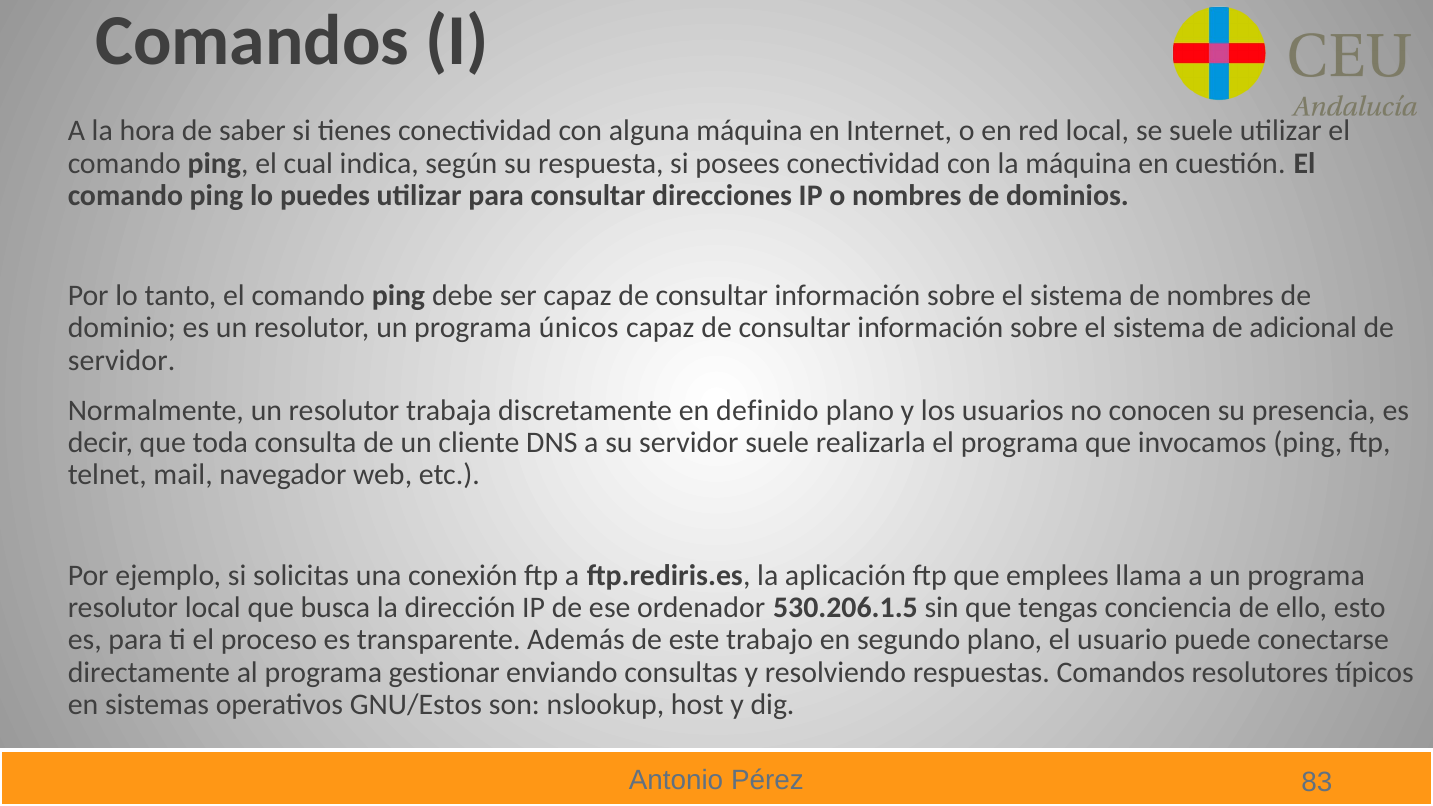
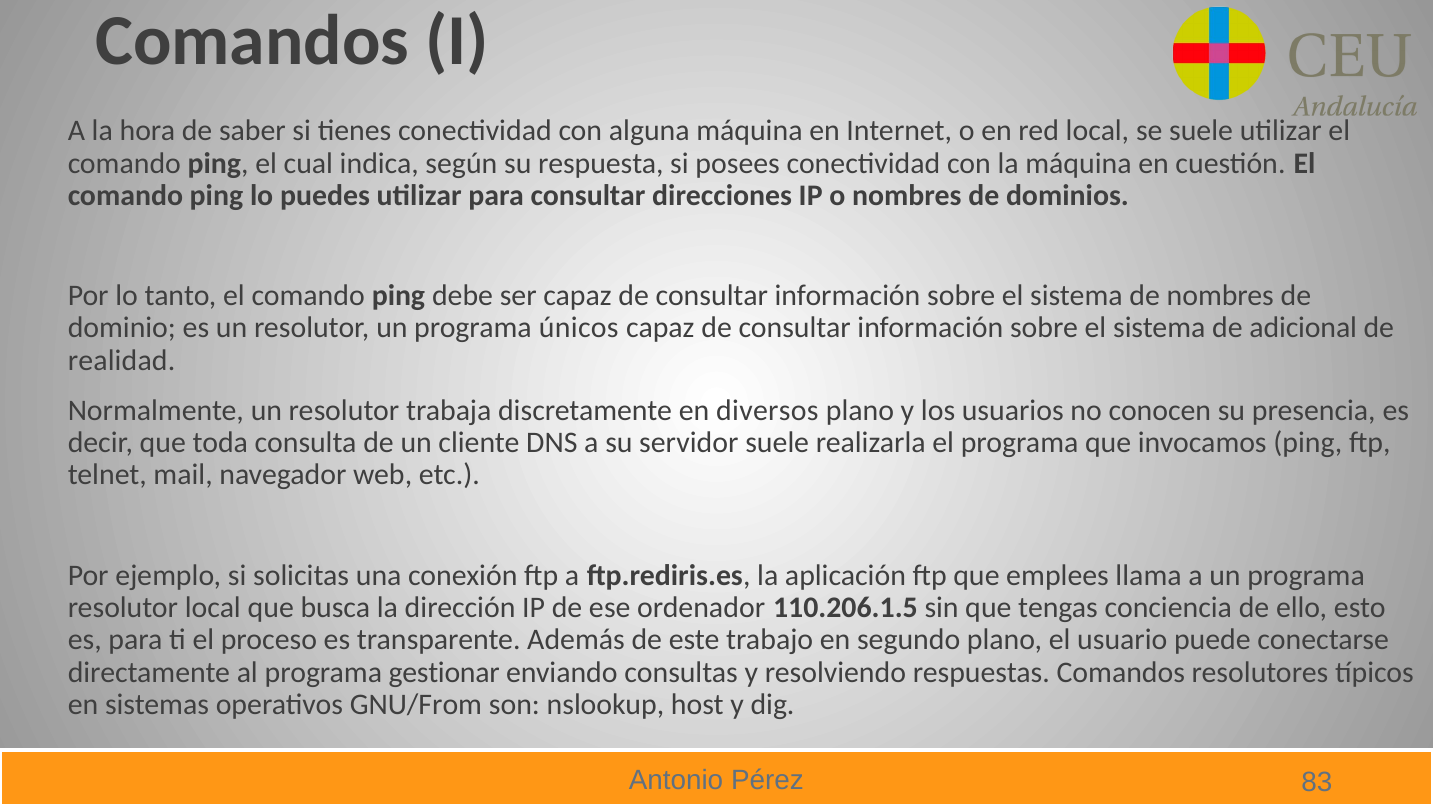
servidor: servidor -> realidad (122, 360)
definido: definido -> diversos (767, 411)
530.206.1.5: 530.206.1.5 -> 110.206.1.5 (845, 608)
GNU/Estos: GNU/Estos -> GNU/From (416, 705)
